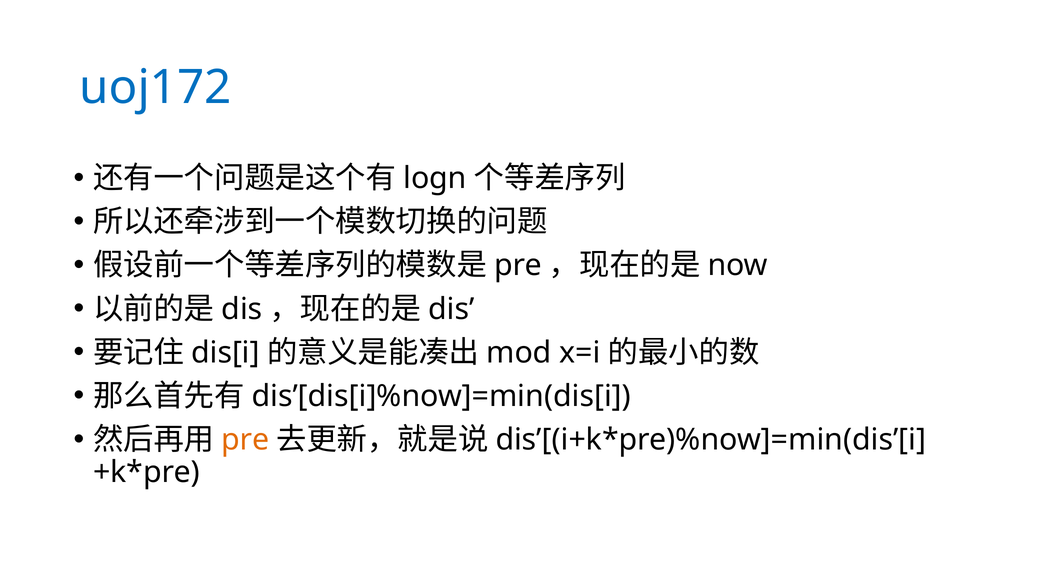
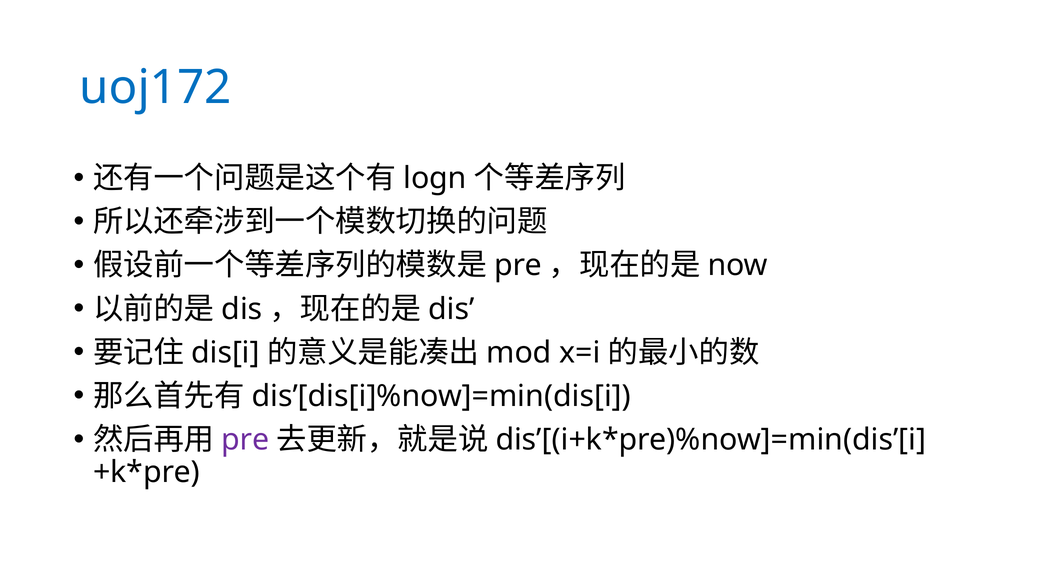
pre colour: orange -> purple (245, 440)
